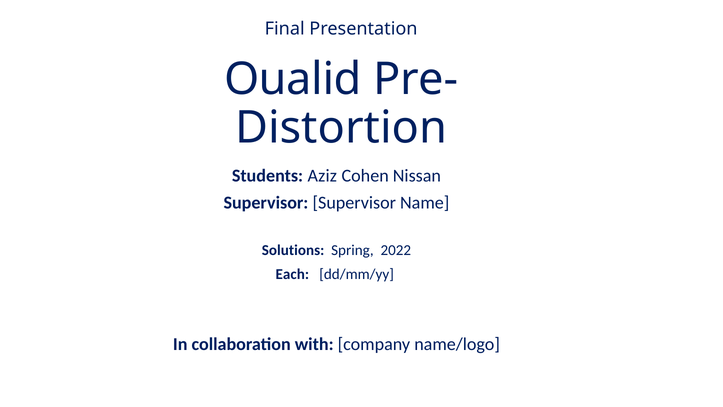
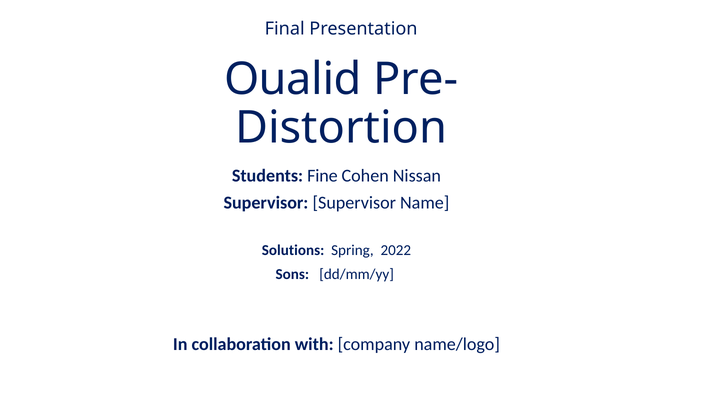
Aziz: Aziz -> Fine (322, 176)
Each: Each -> Sons (292, 274)
